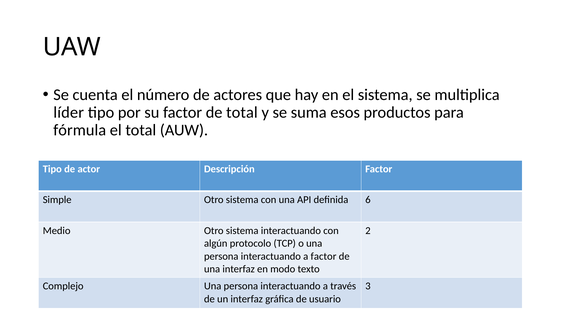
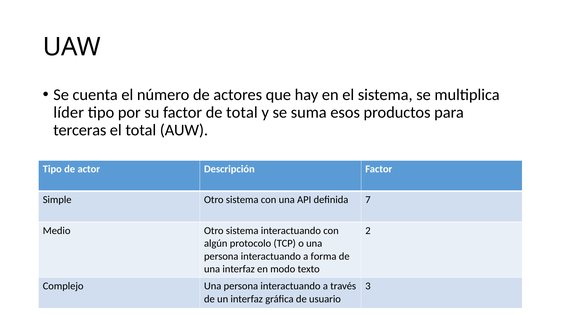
fórmula: fórmula -> terceras (80, 130)
6: 6 -> 7 (368, 200)
a factor: factor -> forma (324, 257)
